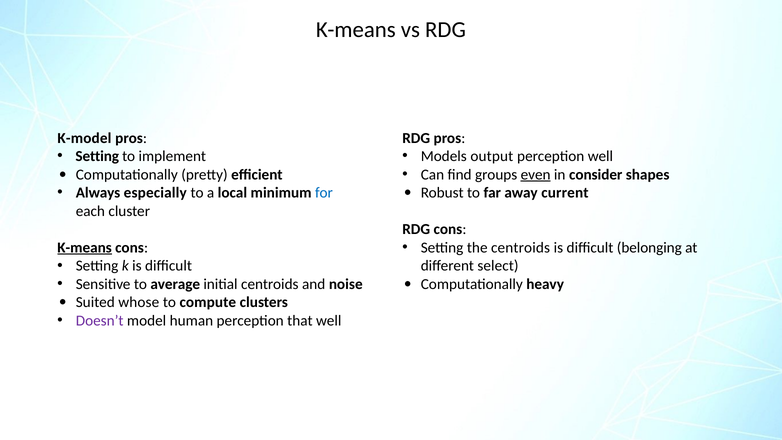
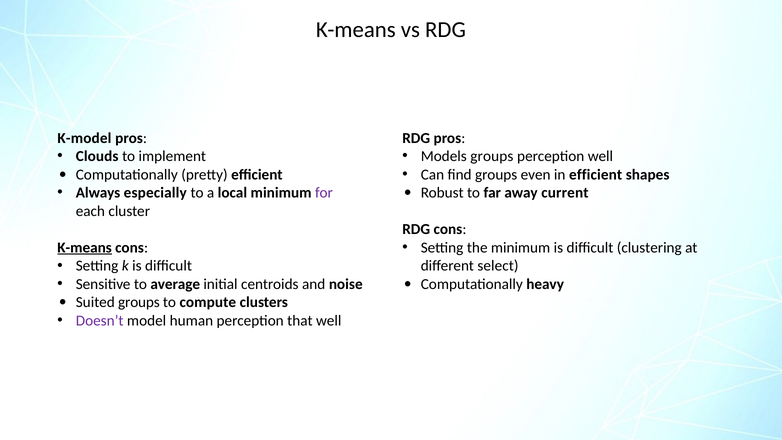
Setting: Setting -> Clouds (97, 156)
Models output: output -> groups (492, 156)
even underline: present -> none (536, 174)
in consider: consider -> efficient (596, 174)
for colour: blue -> purple (324, 193)
the centroids: centroids -> minimum (521, 247)
belonging: belonging -> clustering (649, 247)
Suited whose: whose -> groups (139, 302)
